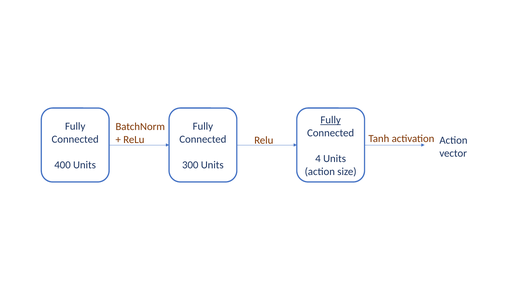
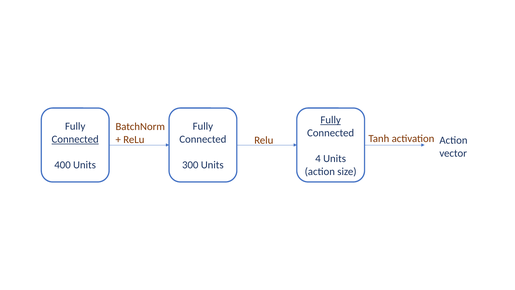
Connected underline: none -> present (75, 139)
